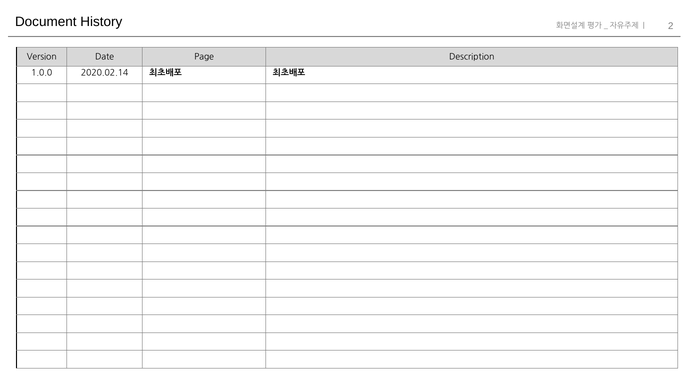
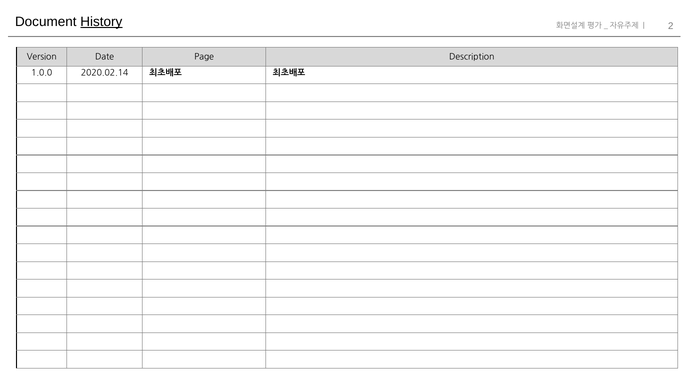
History underline: none -> present (101, 22)
